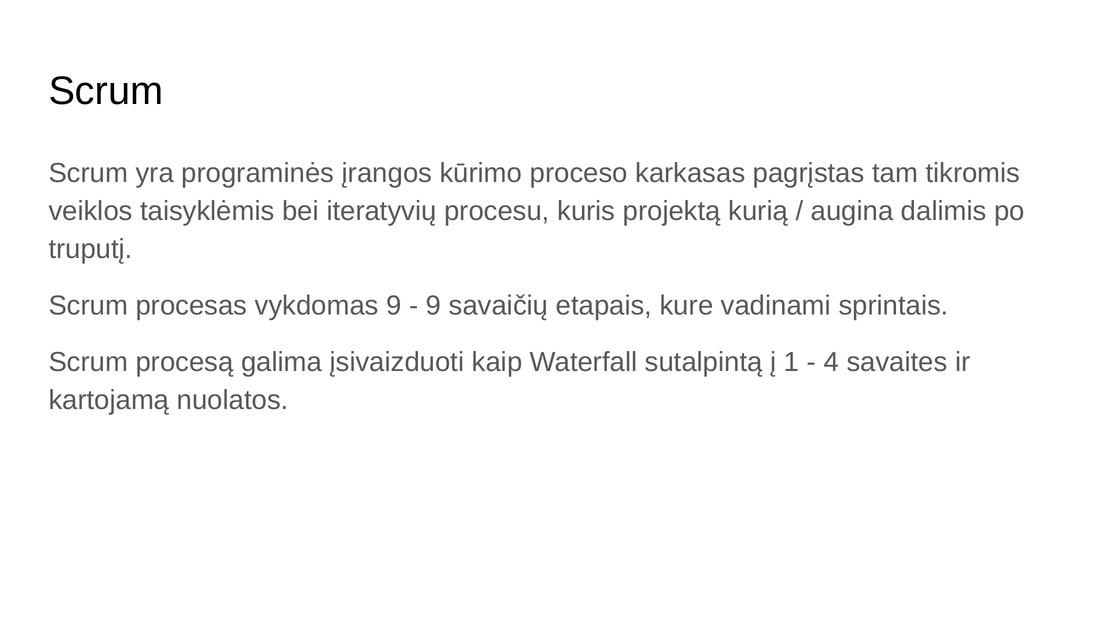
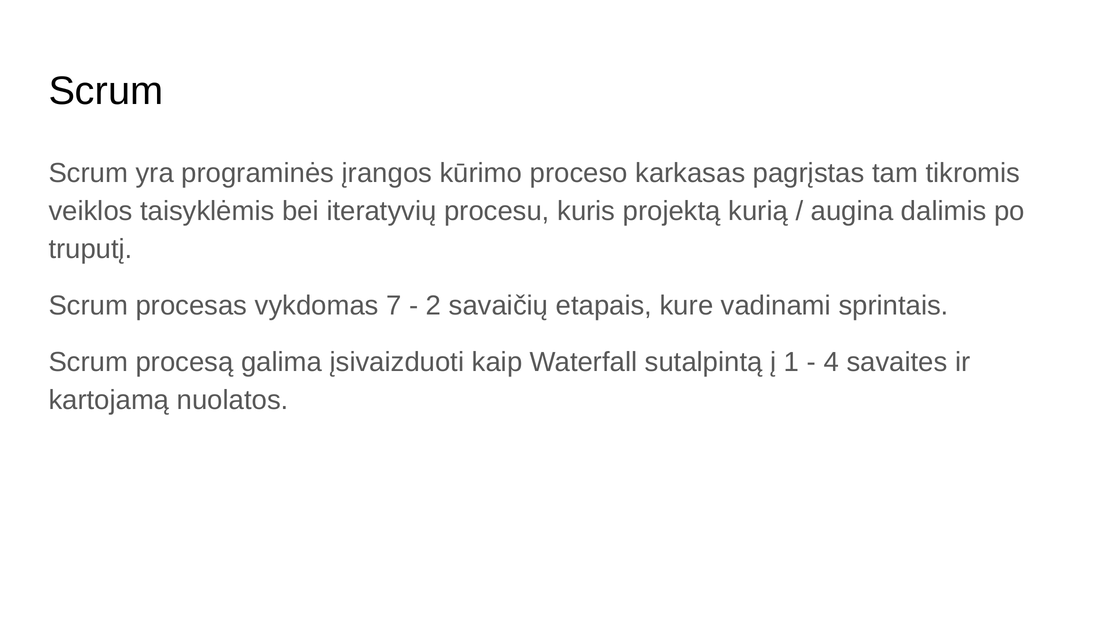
vykdomas 9: 9 -> 7 (394, 305)
9: 9 -> 2 (433, 305)
